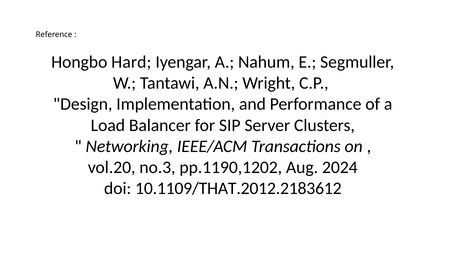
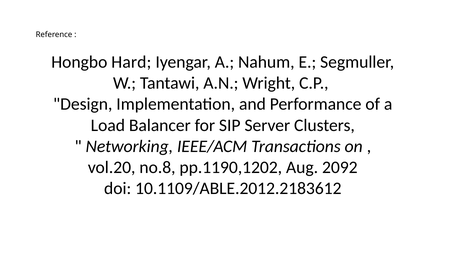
no.3: no.3 -> no.8 (157, 167)
2024: 2024 -> 2092 (340, 167)
10.1109/THAT.2012.2183612: 10.1109/THAT.2012.2183612 -> 10.1109/ABLE.2012.2183612 (238, 189)
